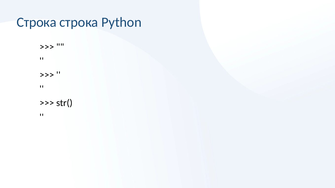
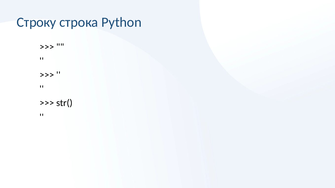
Строка: Строка -> Строку (36, 22)
